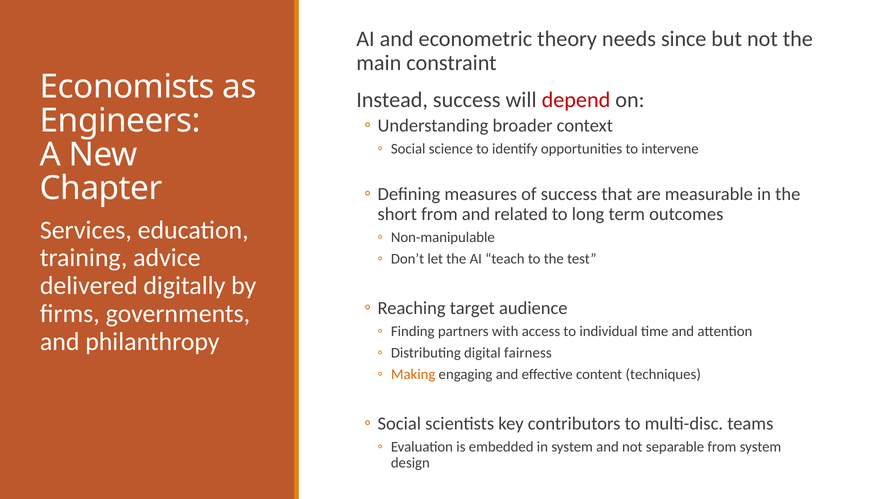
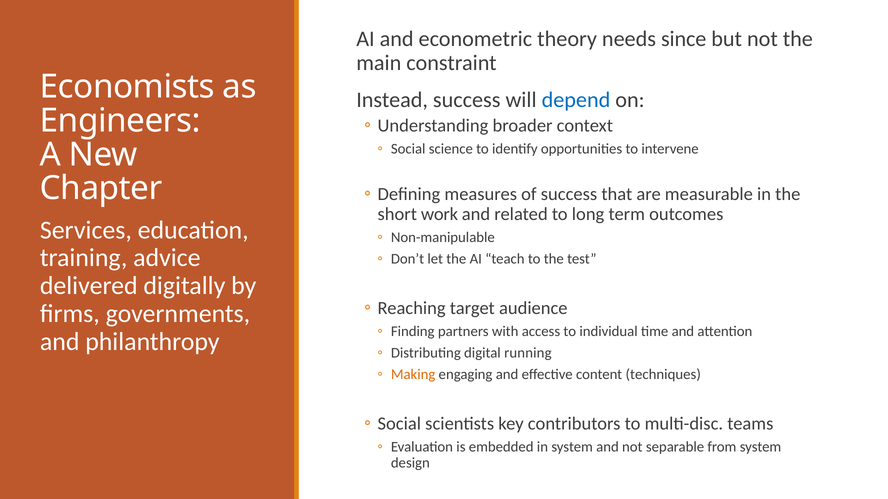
depend colour: red -> blue (576, 100)
short from: from -> work (440, 214)
fairness: fairness -> running (528, 353)
